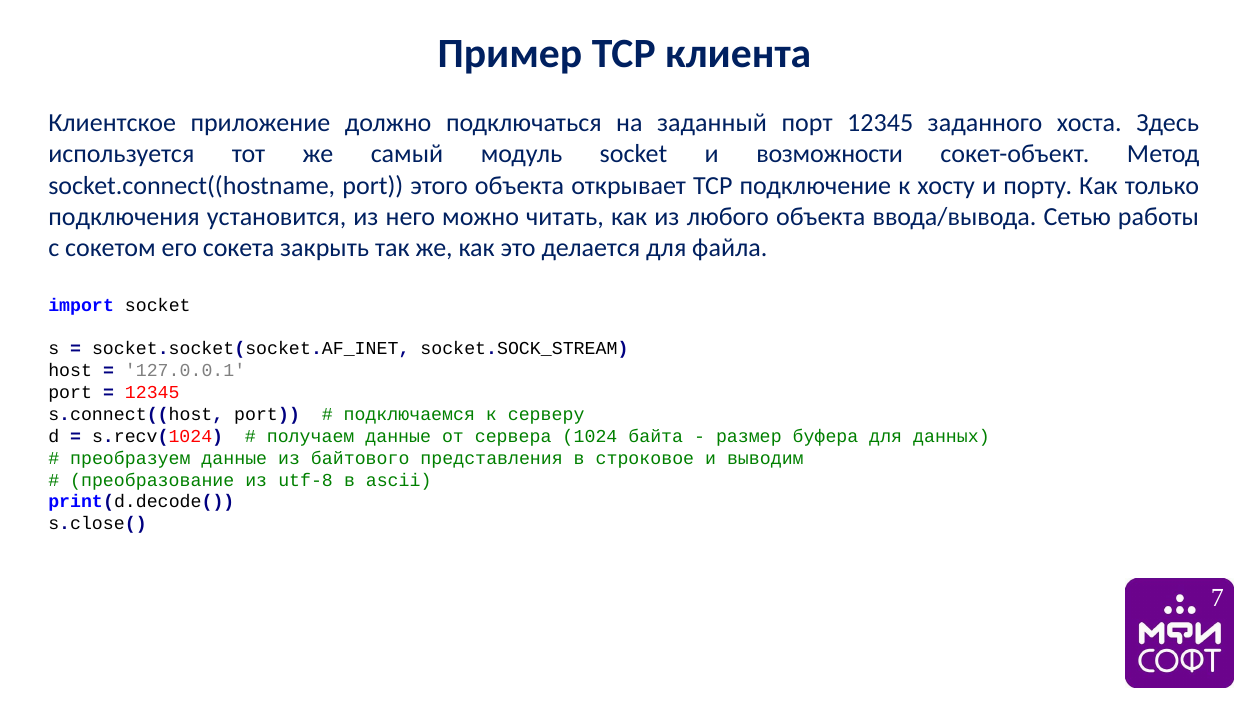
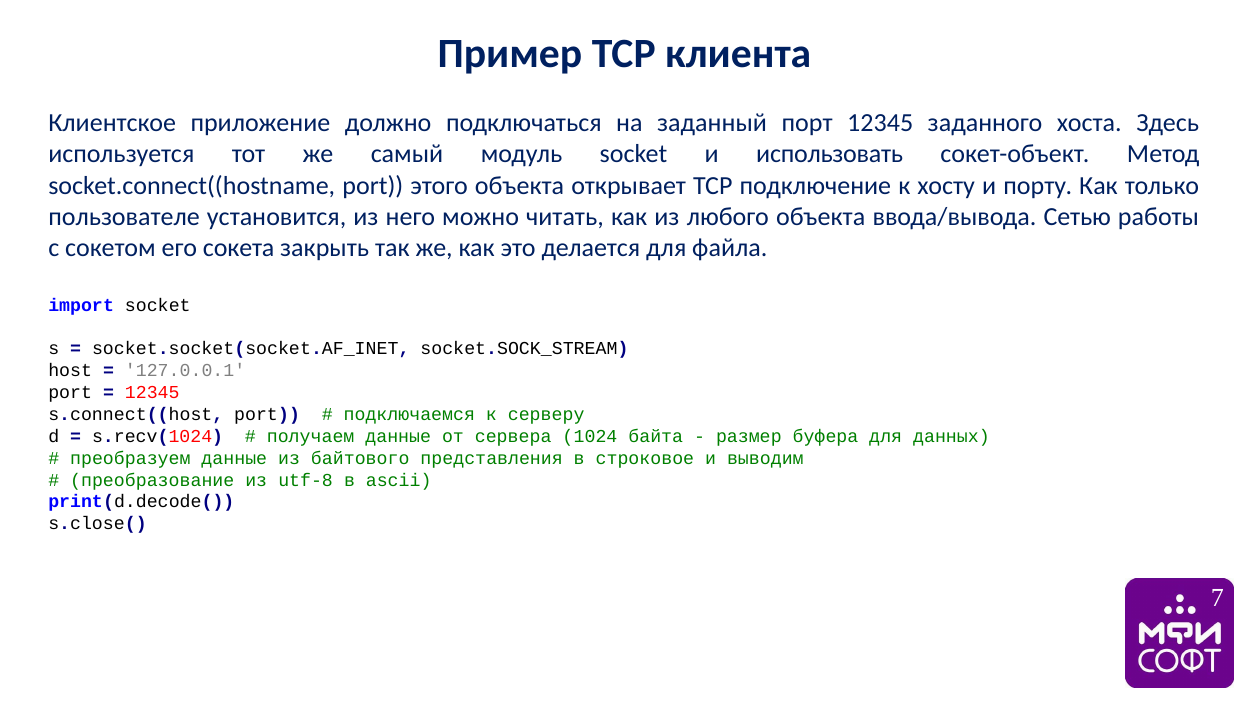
возможности: возможности -> использовать (830, 154)
подключения: подключения -> пользователе (124, 217)
